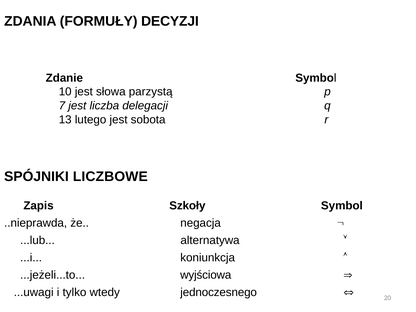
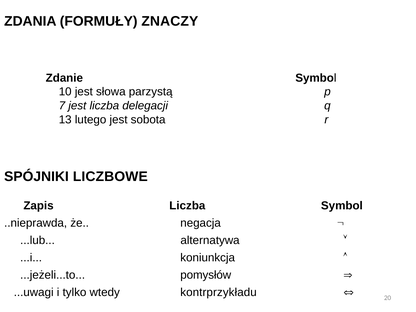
DECYZJI: DECYZJI -> ZNACZY (170, 21)
Zapis Szkoły: Szkoły -> Liczba (187, 206)
wyjściowa: wyjściowa -> pomysłów (206, 275)
jednoczesnego: jednoczesnego -> kontrprzykładu (219, 292)
